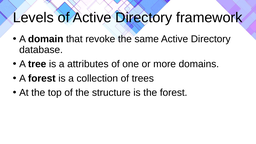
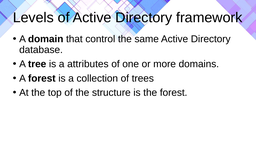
revoke: revoke -> control (100, 39)
